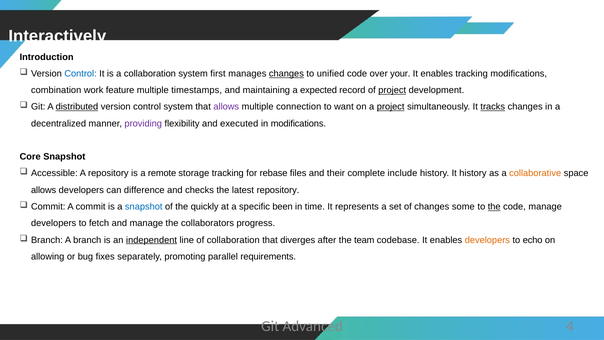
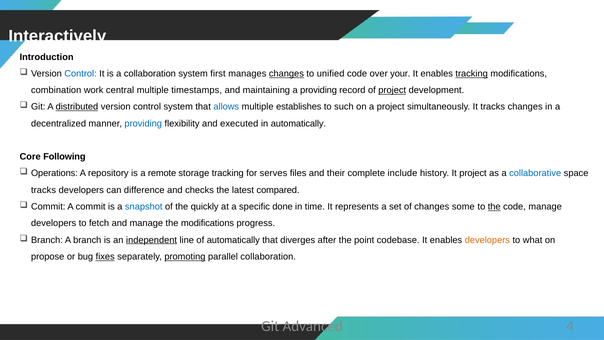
tracking underline: none -> present (472, 74)
feature: feature -> central (120, 90)
a expected: expected -> providing (319, 90)
allows colour: purple -> blue (226, 107)
connection: connection -> establishes (299, 107)
want: want -> such (344, 107)
project underline: present -> none (391, 107)
tracks underline: present -> none (493, 107)
providing colour: purple -> blue (143, 123)
in modifications: modifications -> automatically (298, 123)
Core Snapshot: Snapshot -> Following (64, 157)
Accessible: Accessible -> Operations (54, 173)
rebase: rebase -> serves (273, 173)
It history: history -> project (473, 173)
collaborative colour: orange -> blue (535, 173)
allows: allows -> tracks (44, 190)
latest repository: repository -> compared (278, 190)
been: been -> done (283, 207)
the collaborators: collaborators -> modifications (208, 223)
of collaboration: collaboration -> automatically (233, 240)
team: team -> point (364, 240)
echo: echo -> what (533, 240)
allowing: allowing -> propose (48, 256)
fixes underline: none -> present (105, 256)
promoting underline: none -> present (185, 256)
parallel requirements: requirements -> collaboration (268, 256)
